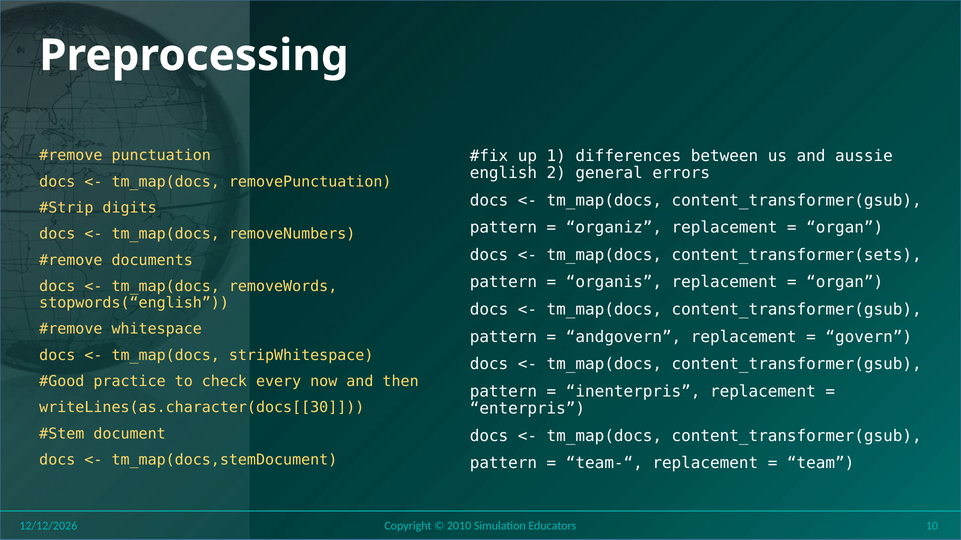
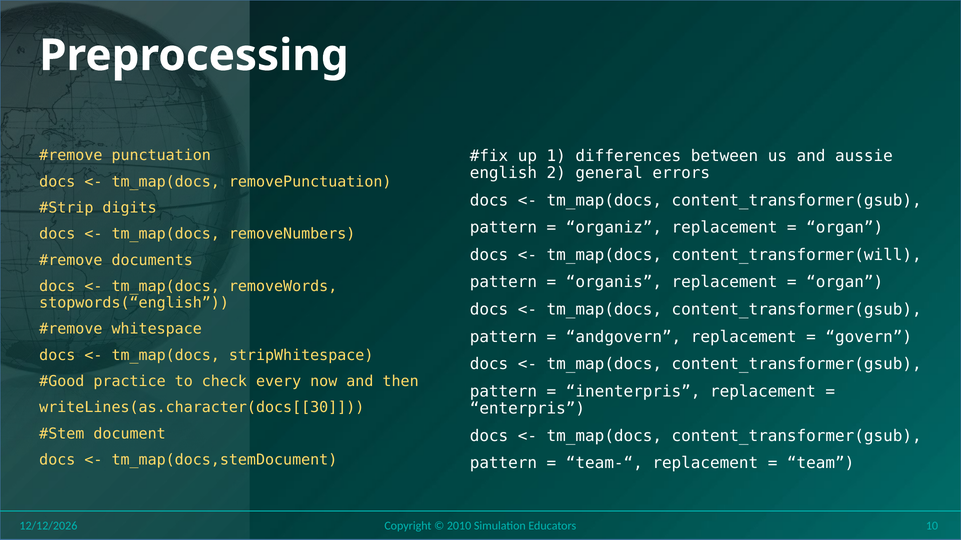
content_transformer(sets: content_transformer(sets -> content_transformer(will (797, 255)
